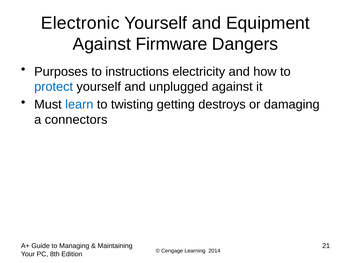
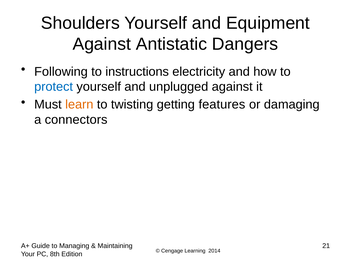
Electronic: Electronic -> Shoulders (80, 23)
Firmware: Firmware -> Antistatic (171, 44)
Purposes: Purposes -> Following (61, 72)
learn colour: blue -> orange (79, 105)
destroys: destroys -> features (222, 105)
